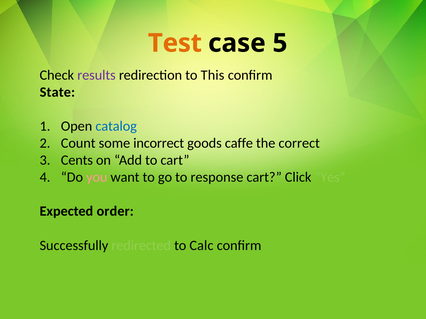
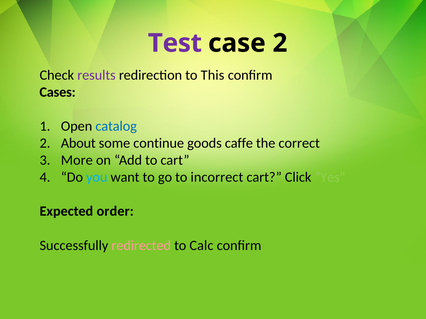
Test colour: orange -> purple (175, 43)
case 5: 5 -> 2 (280, 43)
State: State -> Cases (58, 92)
Count: Count -> About (78, 143)
incorrect: incorrect -> continue (159, 143)
Cents: Cents -> More (77, 161)
you colour: pink -> light blue (97, 178)
response: response -> incorrect (217, 178)
redirected colour: light green -> pink (141, 246)
